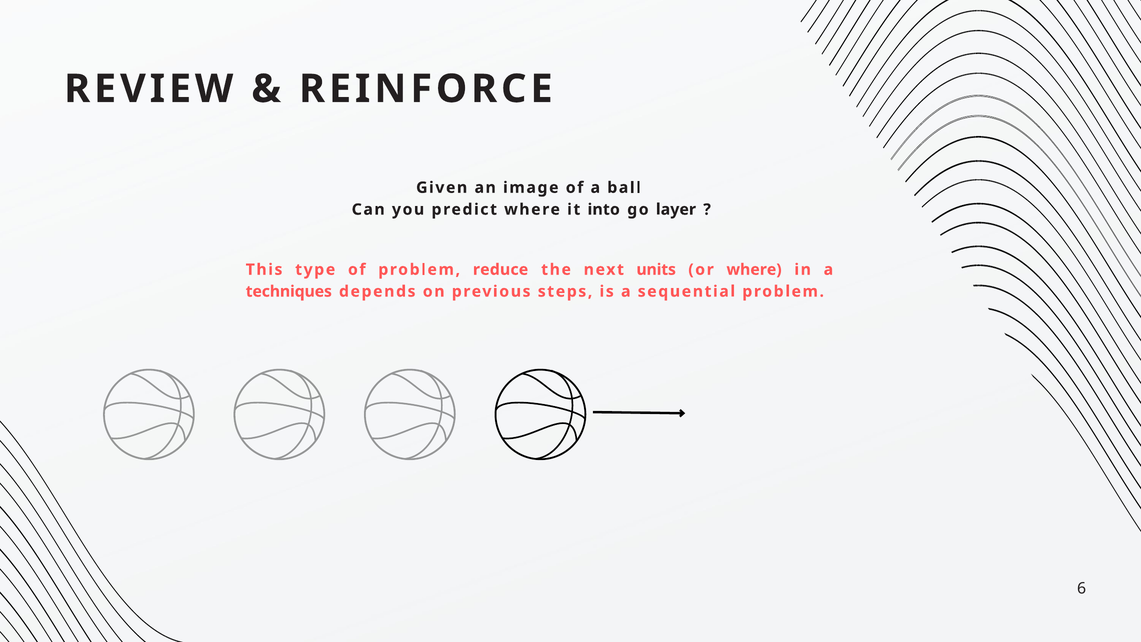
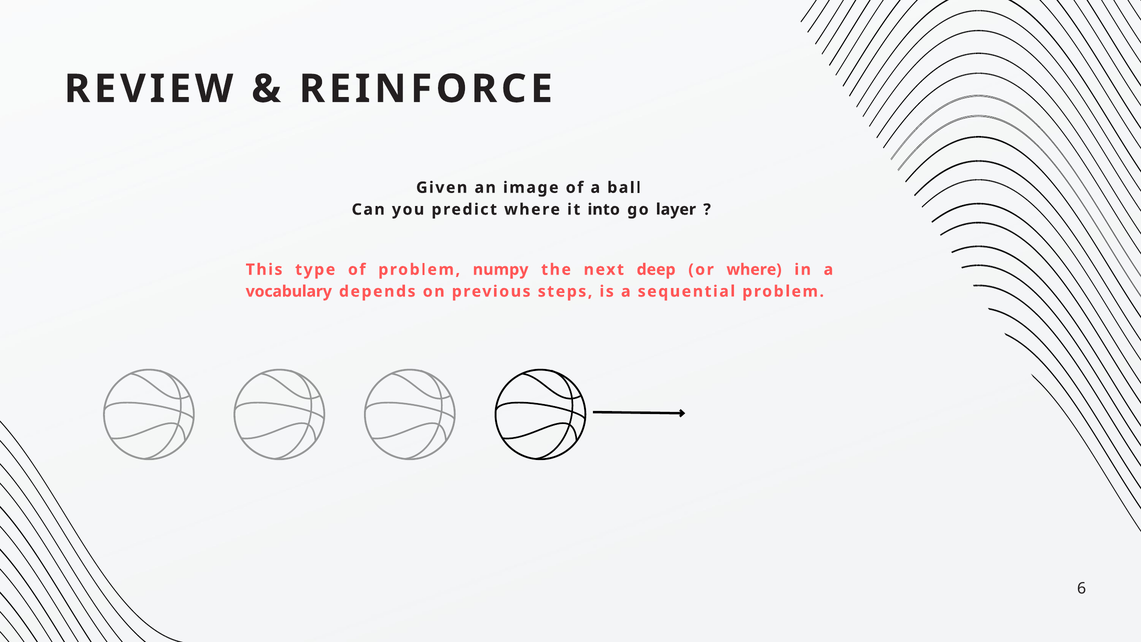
reduce: reduce -> numpy (501, 270)
units: units -> deep (656, 270)
techniques: techniques -> vocabulary (289, 291)
